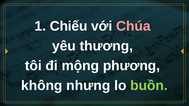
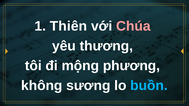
Chiếu: Chiếu -> Thiên (68, 26)
nhưng: nhưng -> sương (88, 86)
buồn colour: light green -> light blue (149, 86)
